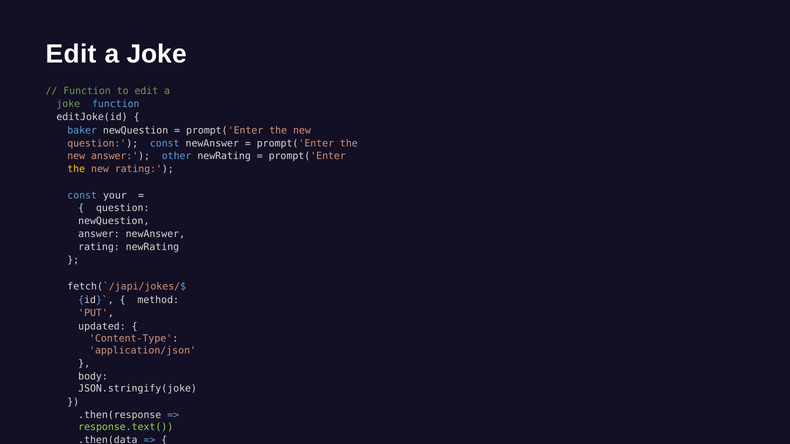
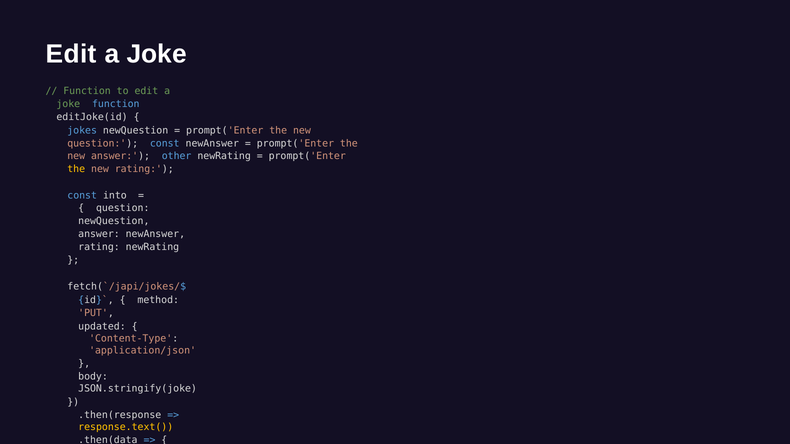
baker: baker -> jokes (82, 131)
your: your -> into (115, 195)
response.text( colour: light green -> yellow (126, 427)
